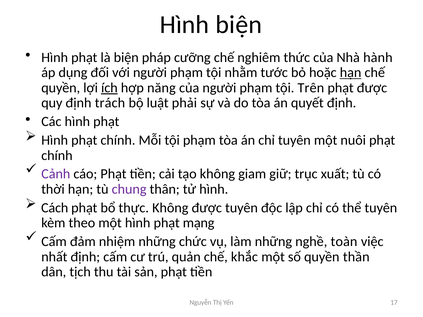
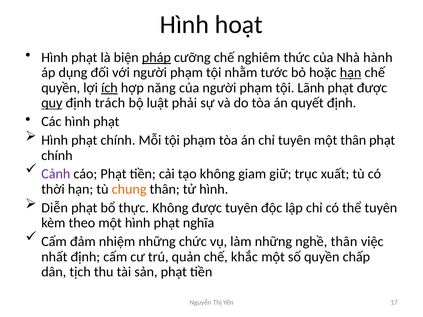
Hình biện: biện -> hoạt (239, 25)
pháp underline: none -> present (156, 57)
Trên: Trên -> Lãnh (311, 88)
quy underline: none -> present (52, 103)
một nuôi: nuôi -> thân (353, 140)
chung colour: purple -> orange (129, 189)
Cách: Cách -> Diễn (55, 208)
mạng: mạng -> nghĩa (199, 223)
nghề toàn: toàn -> thân (344, 242)
thần: thần -> chấp (356, 257)
